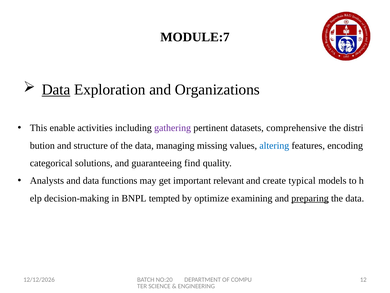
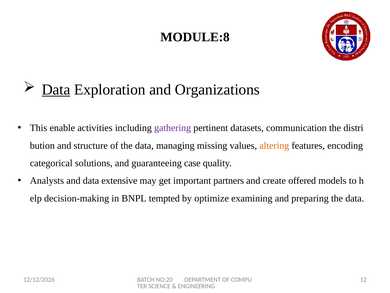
MODULE:7: MODULE:7 -> MODULE:8 (195, 37)
comprehensive: comprehensive -> communication (296, 128)
altering colour: blue -> orange (274, 145)
find: find -> case (192, 163)
functions: functions -> extensive (119, 180)
relevant: relevant -> partners (229, 180)
typical: typical -> offered (302, 180)
preparing underline: present -> none (310, 198)
